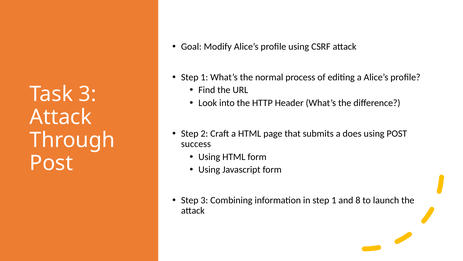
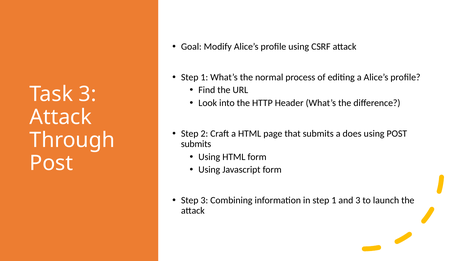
success: success -> submits (196, 144)
and 8: 8 -> 3 (358, 200)
